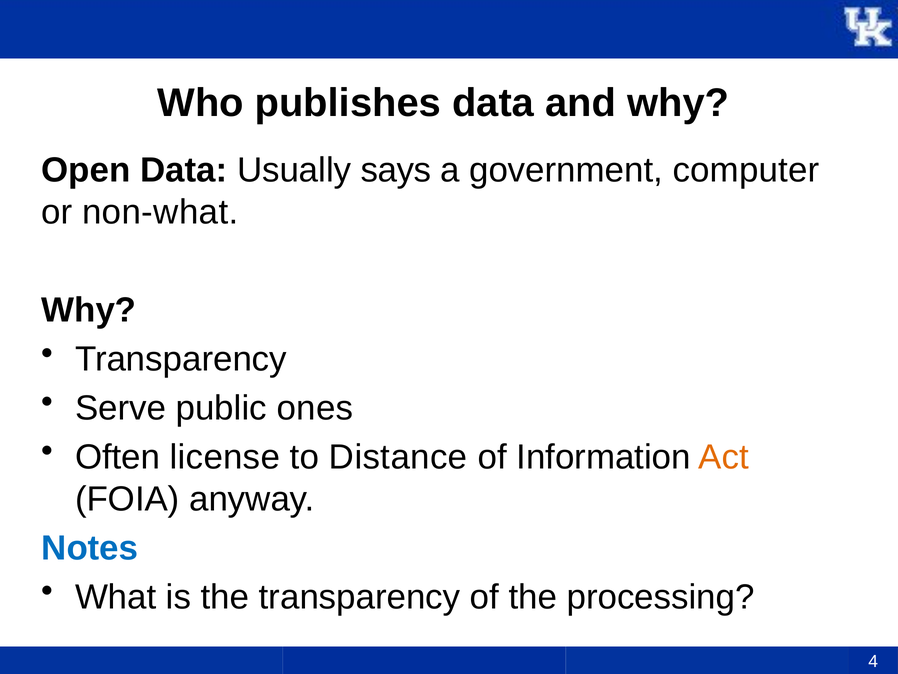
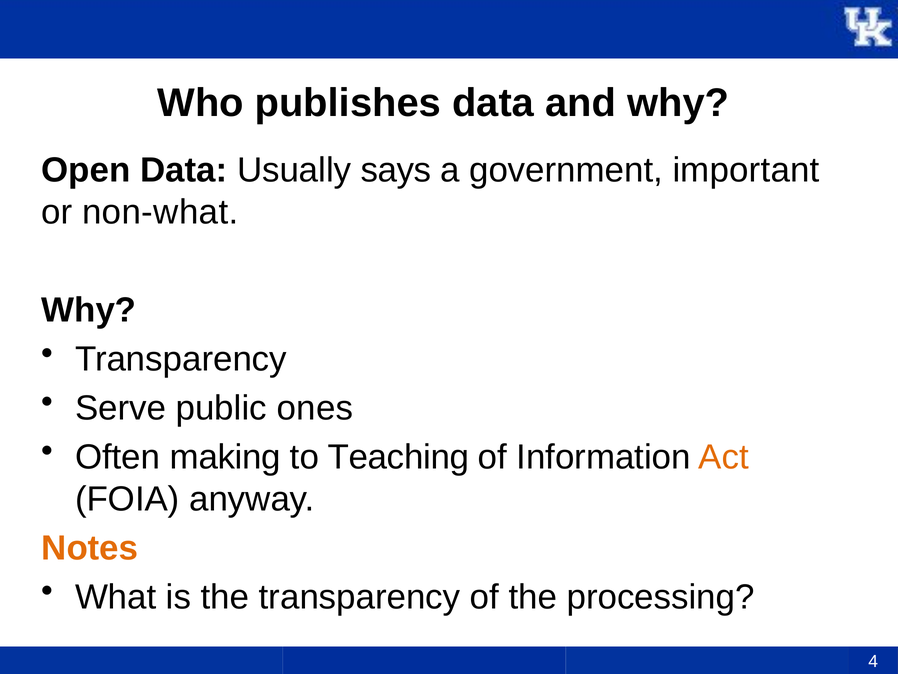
computer: computer -> important (746, 170)
license: license -> making (225, 457)
Distance: Distance -> Teaching (398, 457)
Notes colour: blue -> orange (90, 548)
